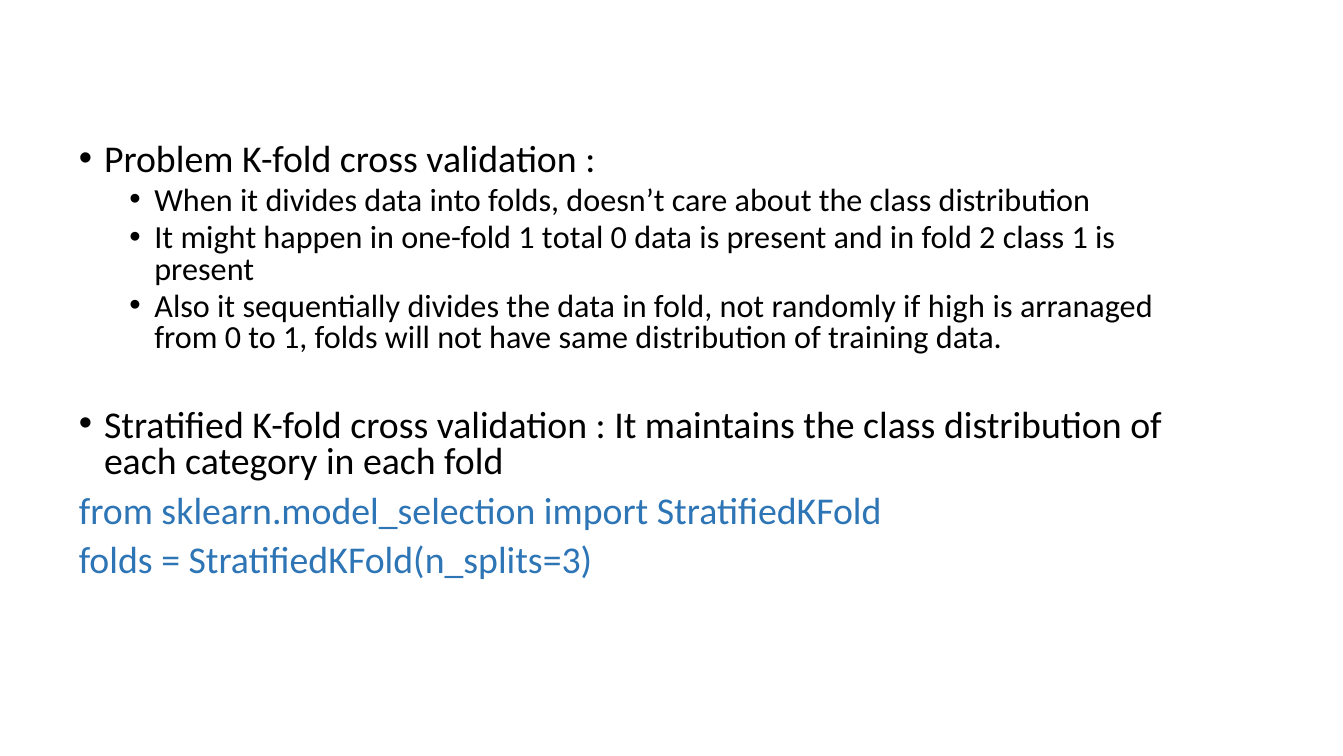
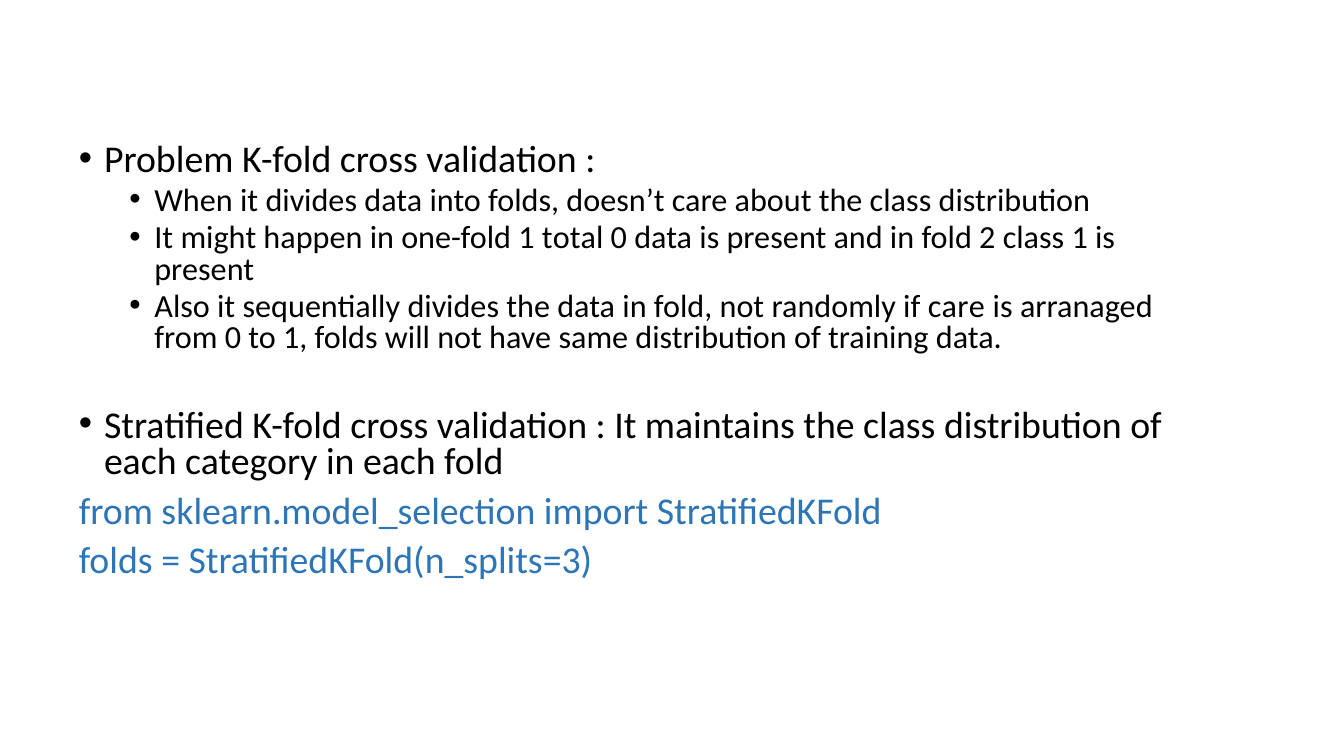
if high: high -> care (956, 307)
